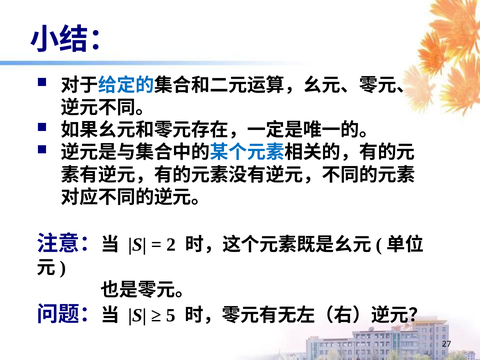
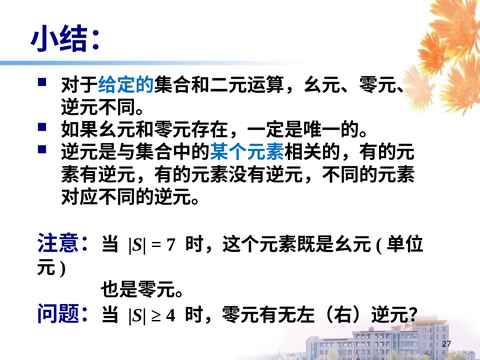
2: 2 -> 7 (171, 245)
5: 5 -> 4 (171, 315)
